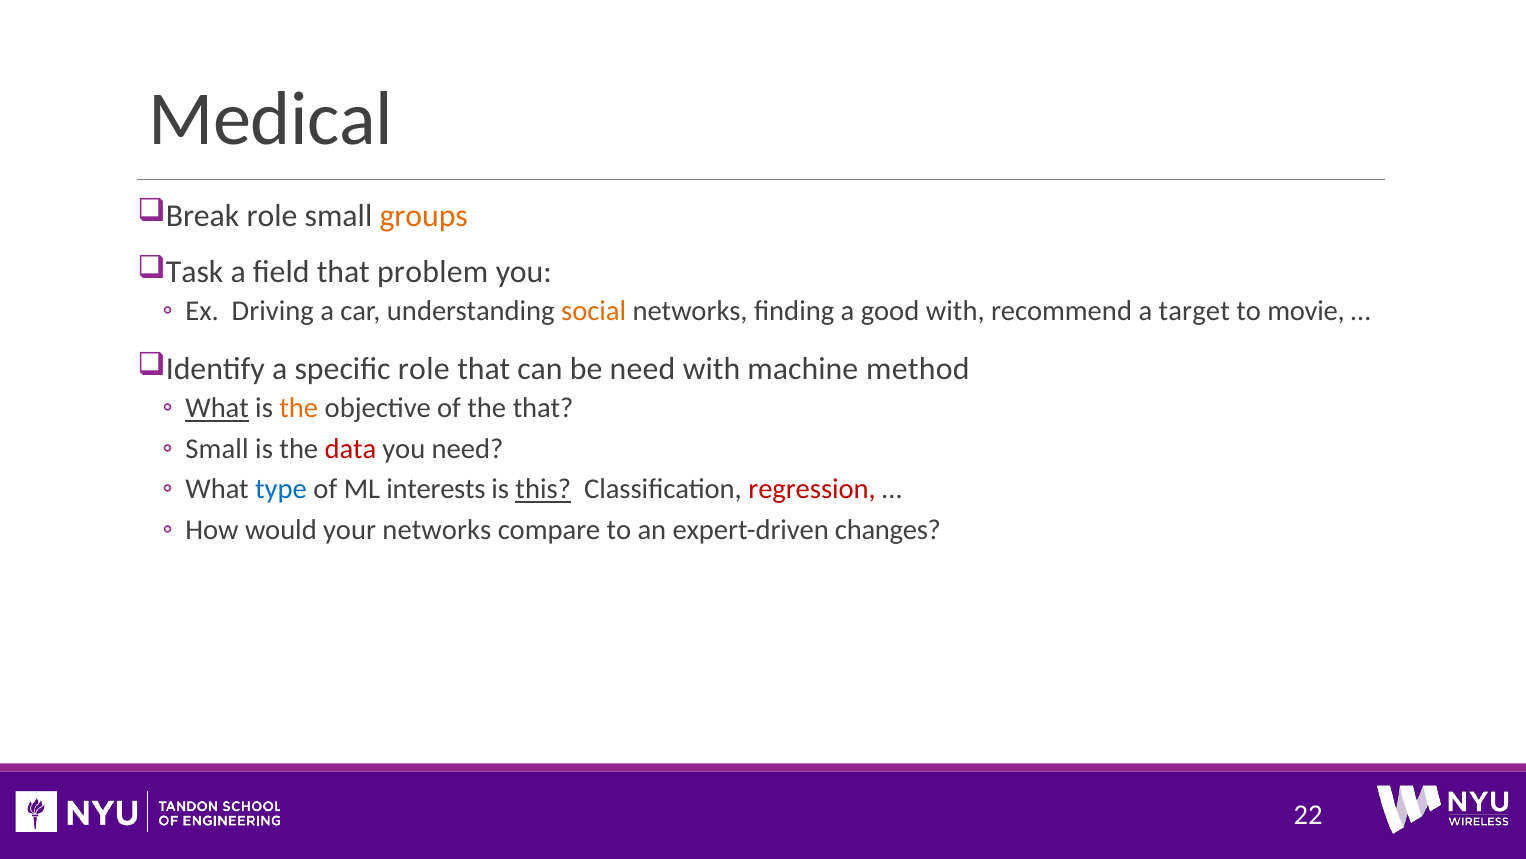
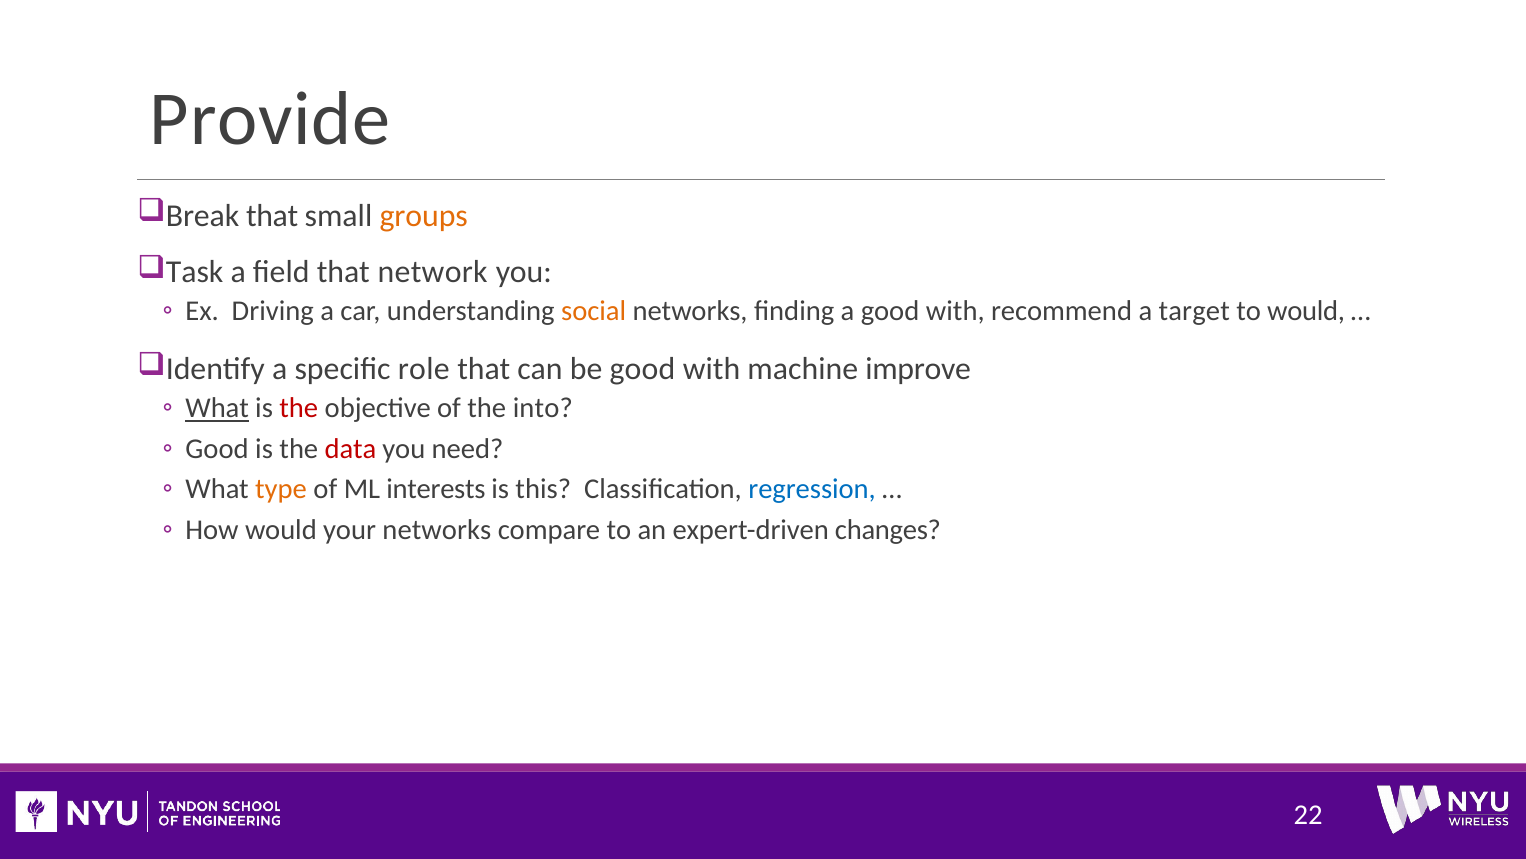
Medical: Medical -> Provide (270, 120)
Break role: role -> that (272, 215)
problem: problem -> network (433, 272)
to movie: movie -> would (1306, 311)
be need: need -> good (642, 369)
method: method -> improve (918, 369)
the colour: orange -> red (299, 408)
the that: that -> into (543, 408)
Small: Small -> Good (217, 449)
type colour: blue -> orange (281, 489)
this underline: present -> none (543, 489)
regression colour: red -> blue (812, 489)
